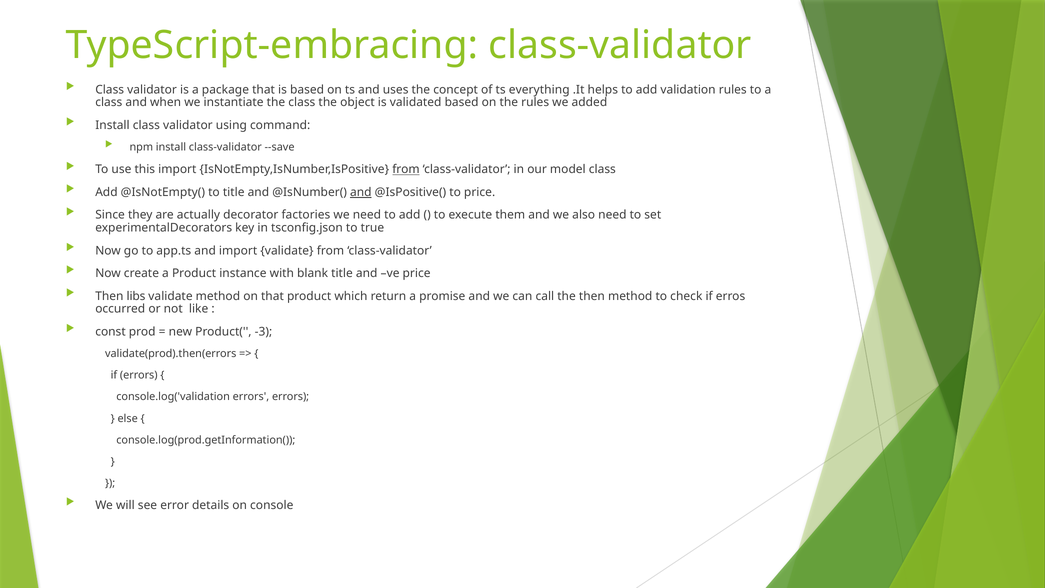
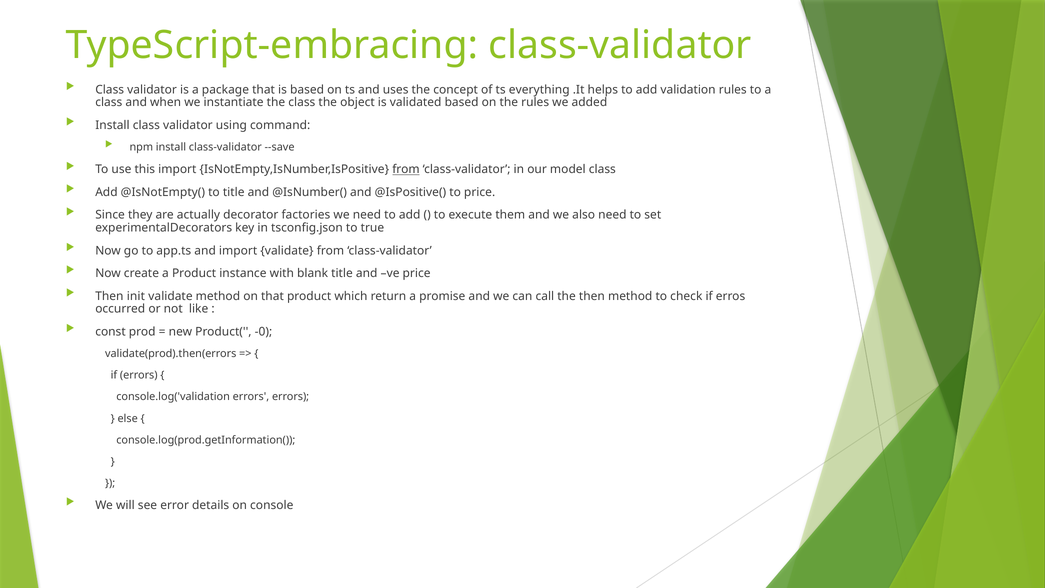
and underline: present -> none (361, 192)
libs: libs -> init (136, 296)
-3: -3 -> -0 (263, 332)
